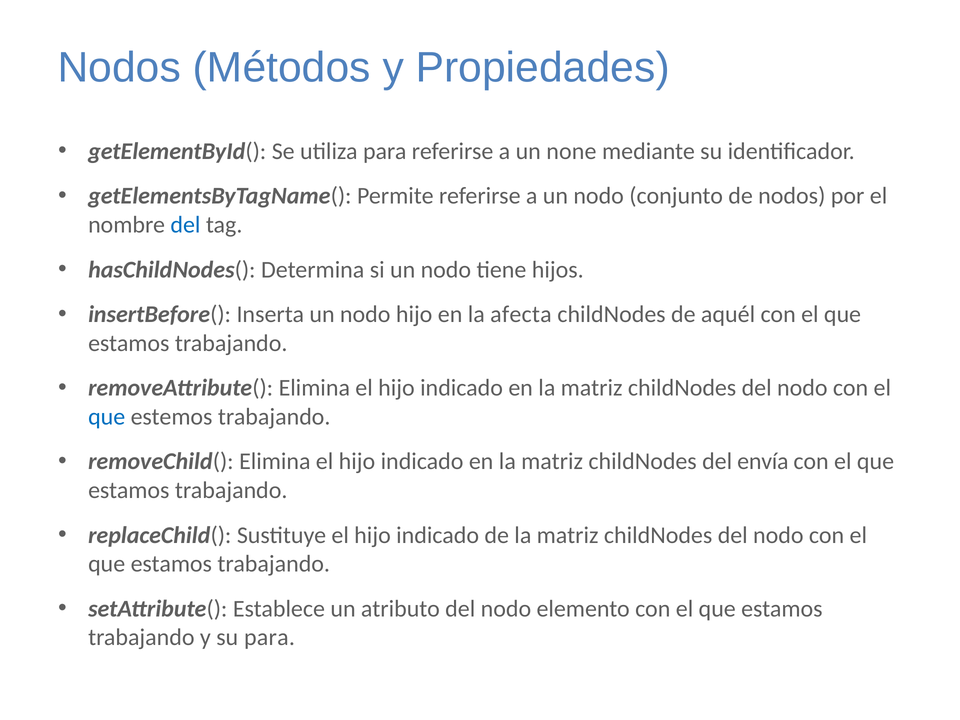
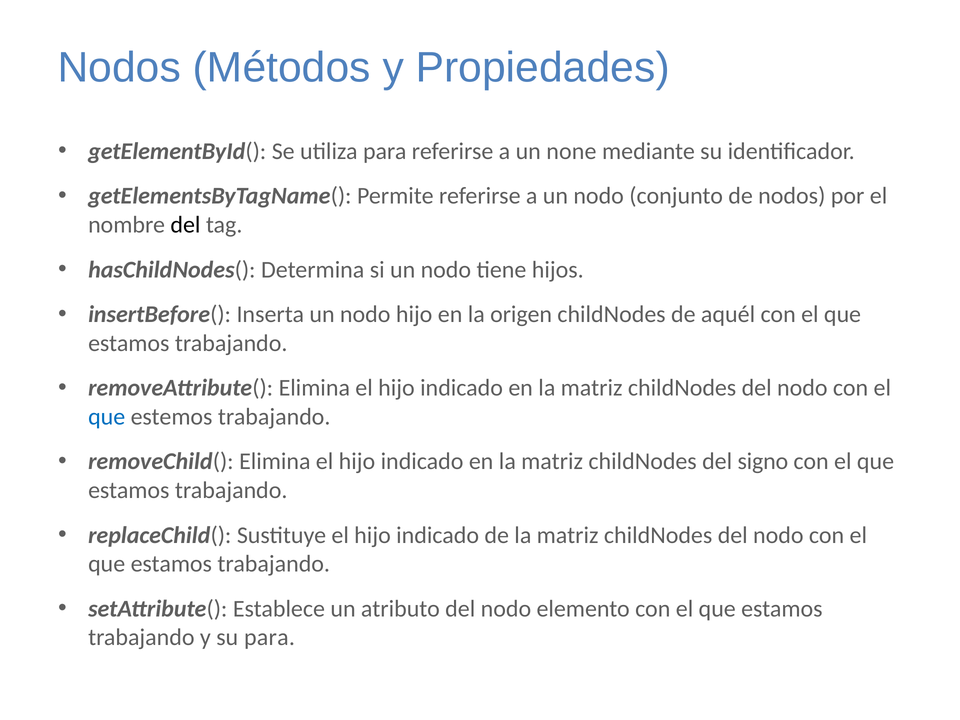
del colour: blue -> black (185, 225)
afecta: afecta -> origen (521, 314)
envía: envía -> signo (763, 462)
